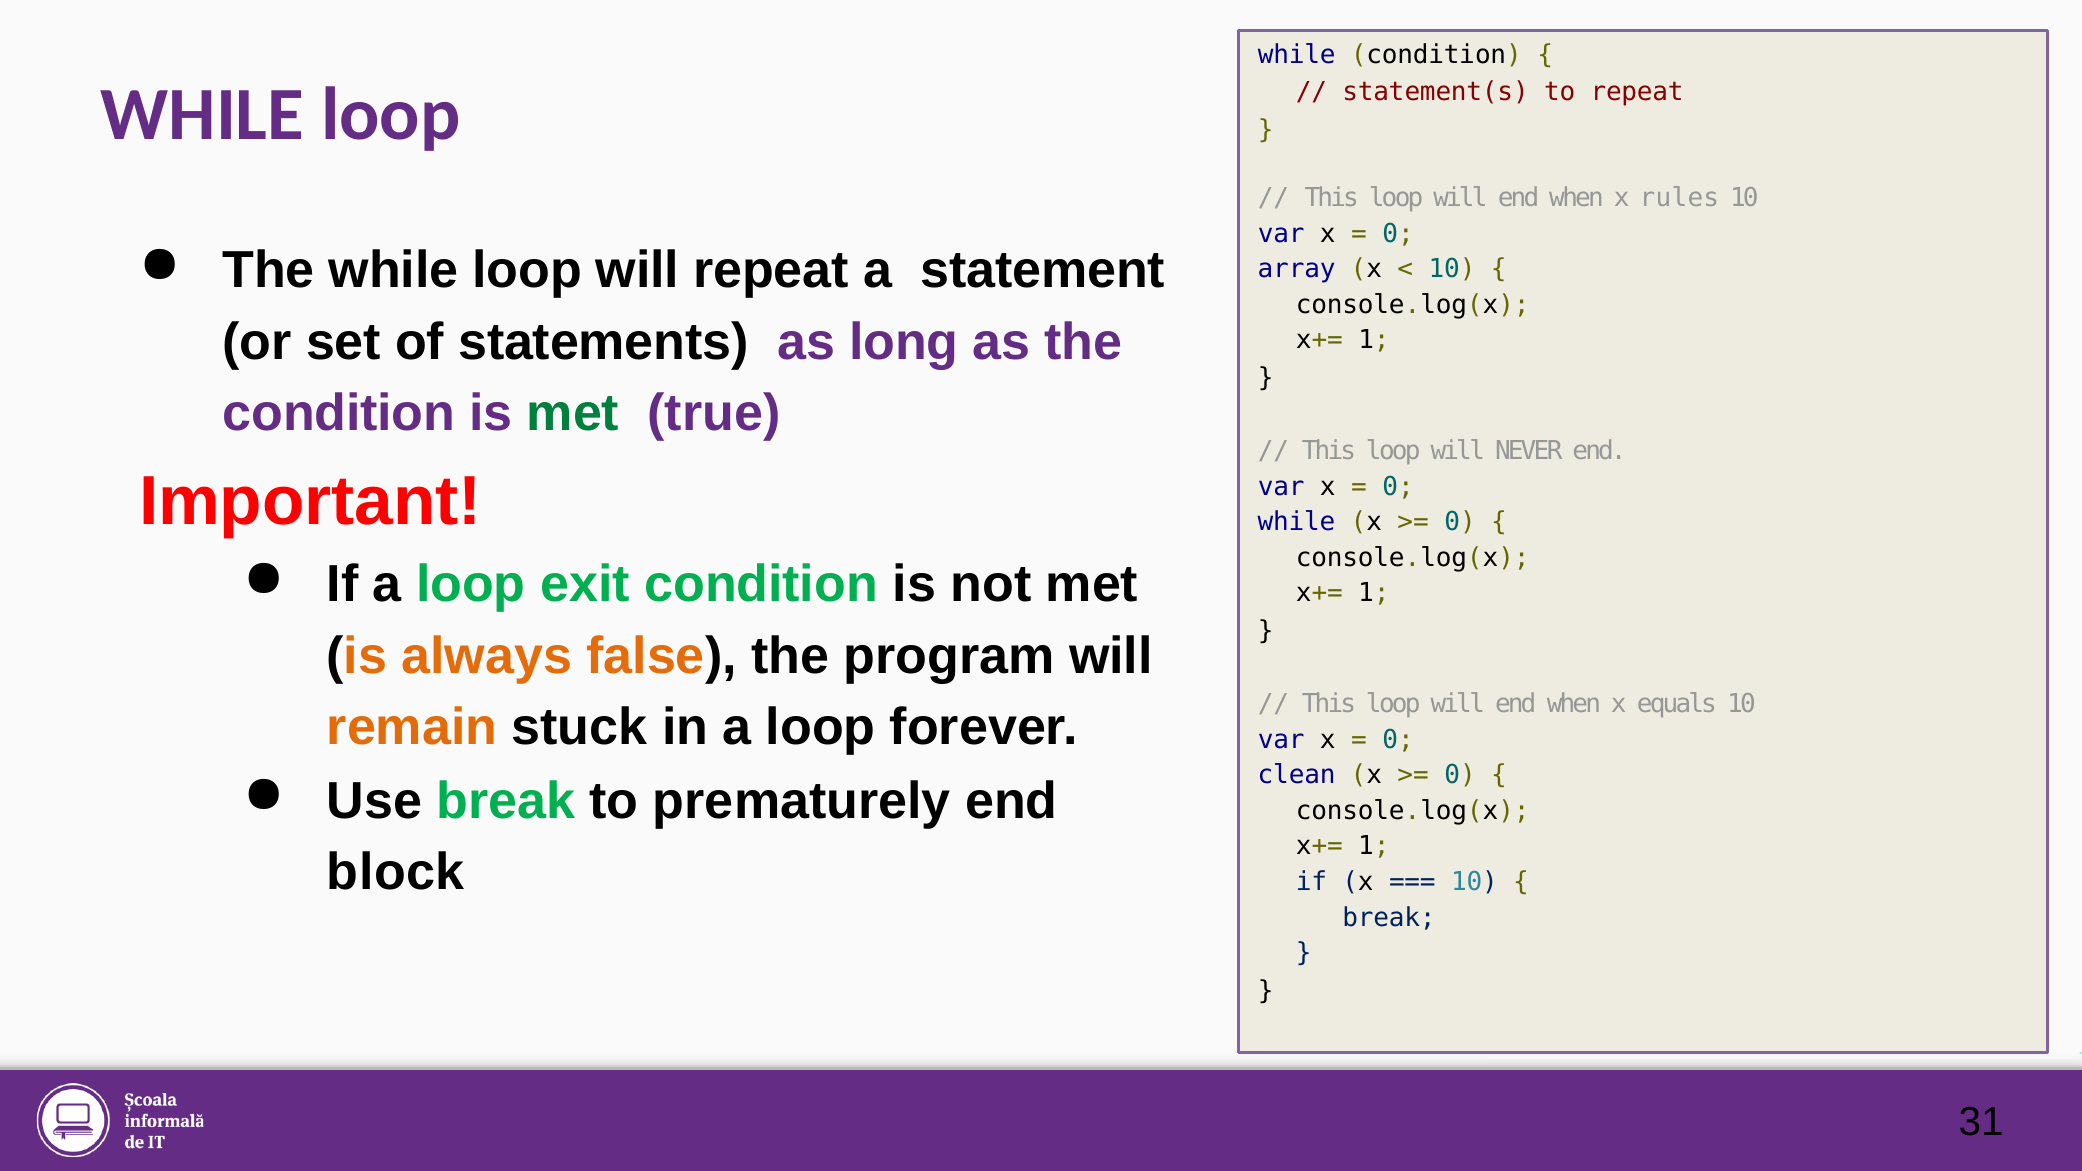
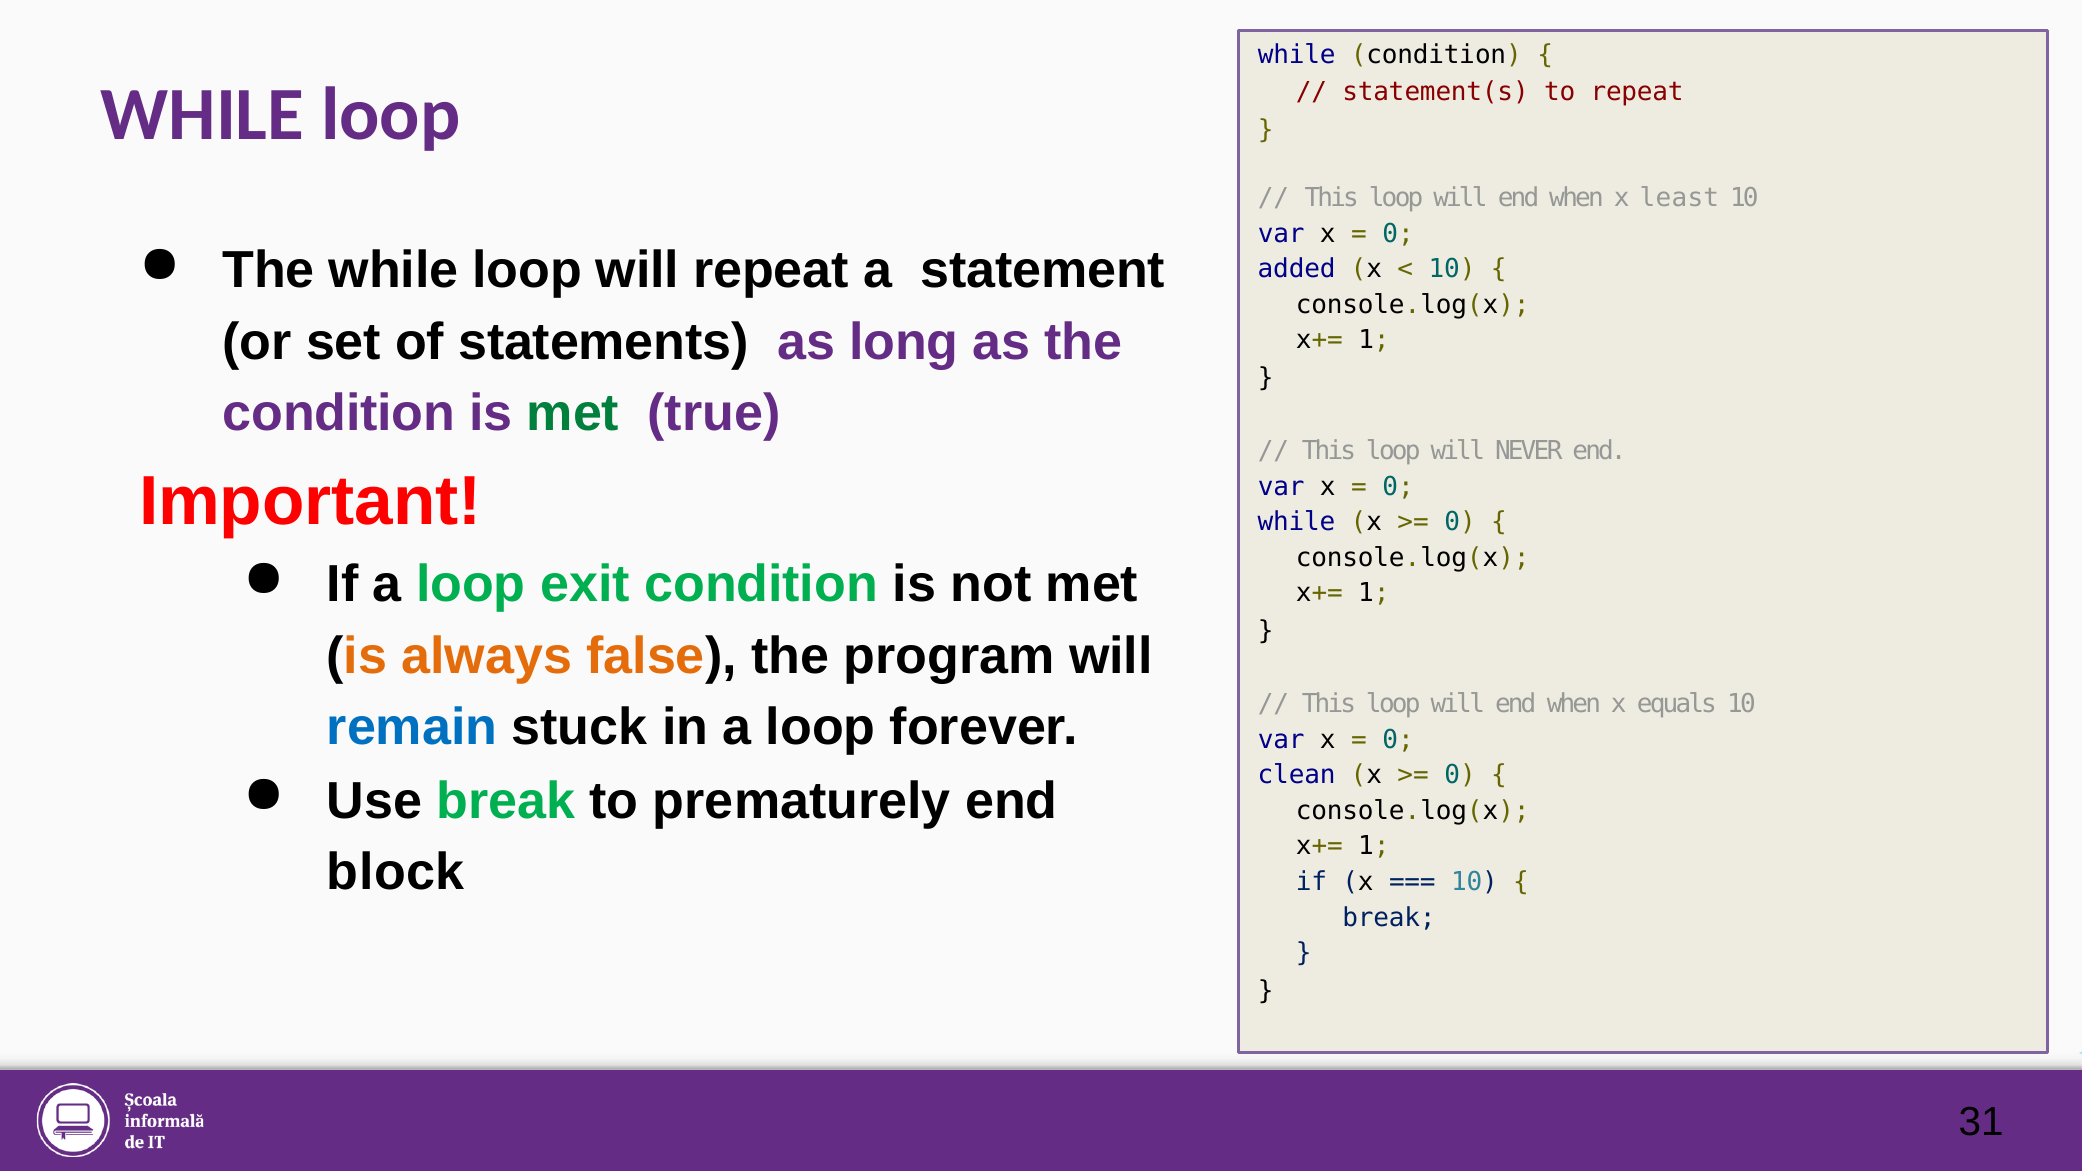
rules: rules -> least (1679, 198)
array: array -> added (1297, 269)
remain colour: orange -> blue (412, 727)
